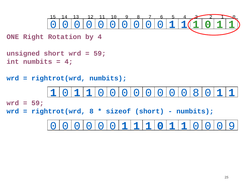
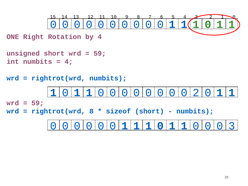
0 8: 8 -> 2 (196, 93)
0 9: 9 -> 3 (232, 126)
